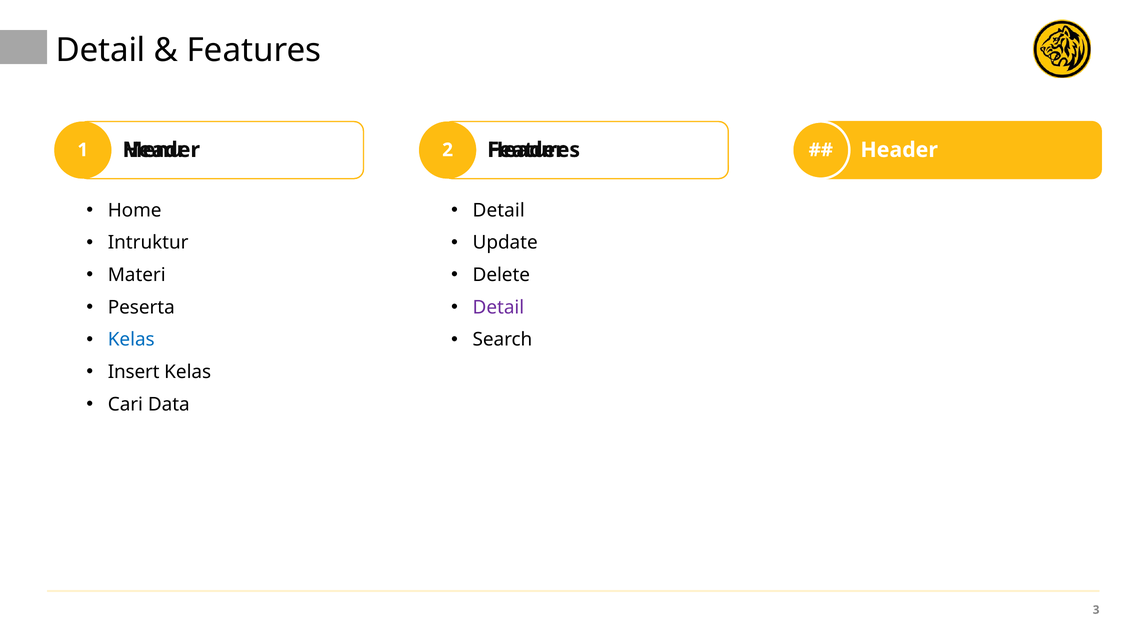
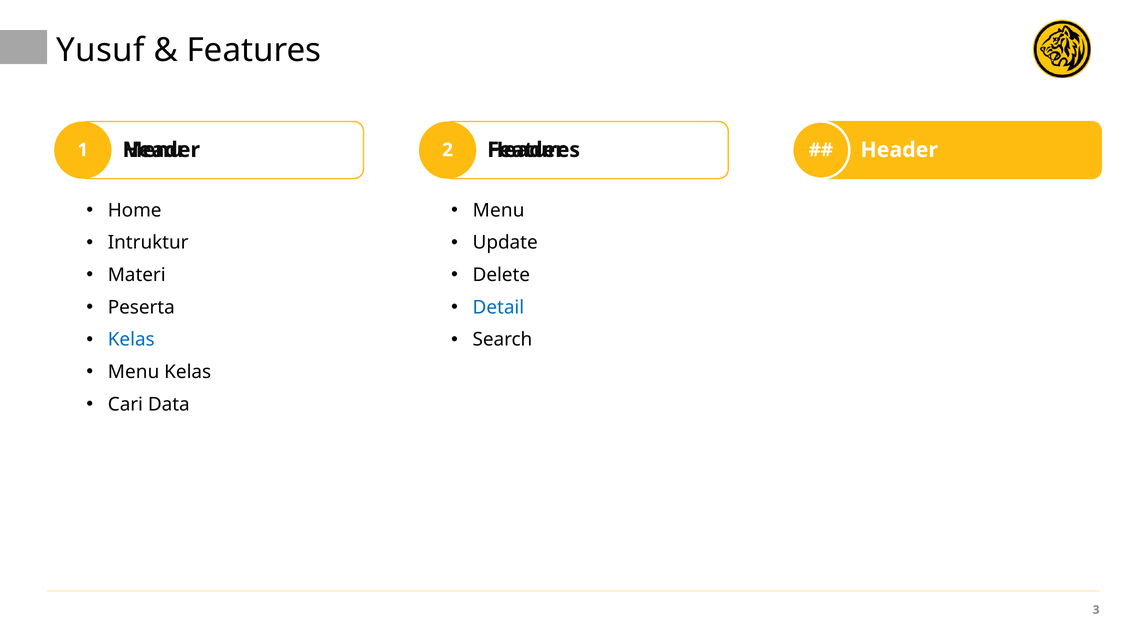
Detail: Detail -> Yusuf (100, 50)
Detail: Detail -> Menu (499, 210)
Detail colour: purple -> blue (498, 307)
Insert: Insert -> Menu (134, 372)
